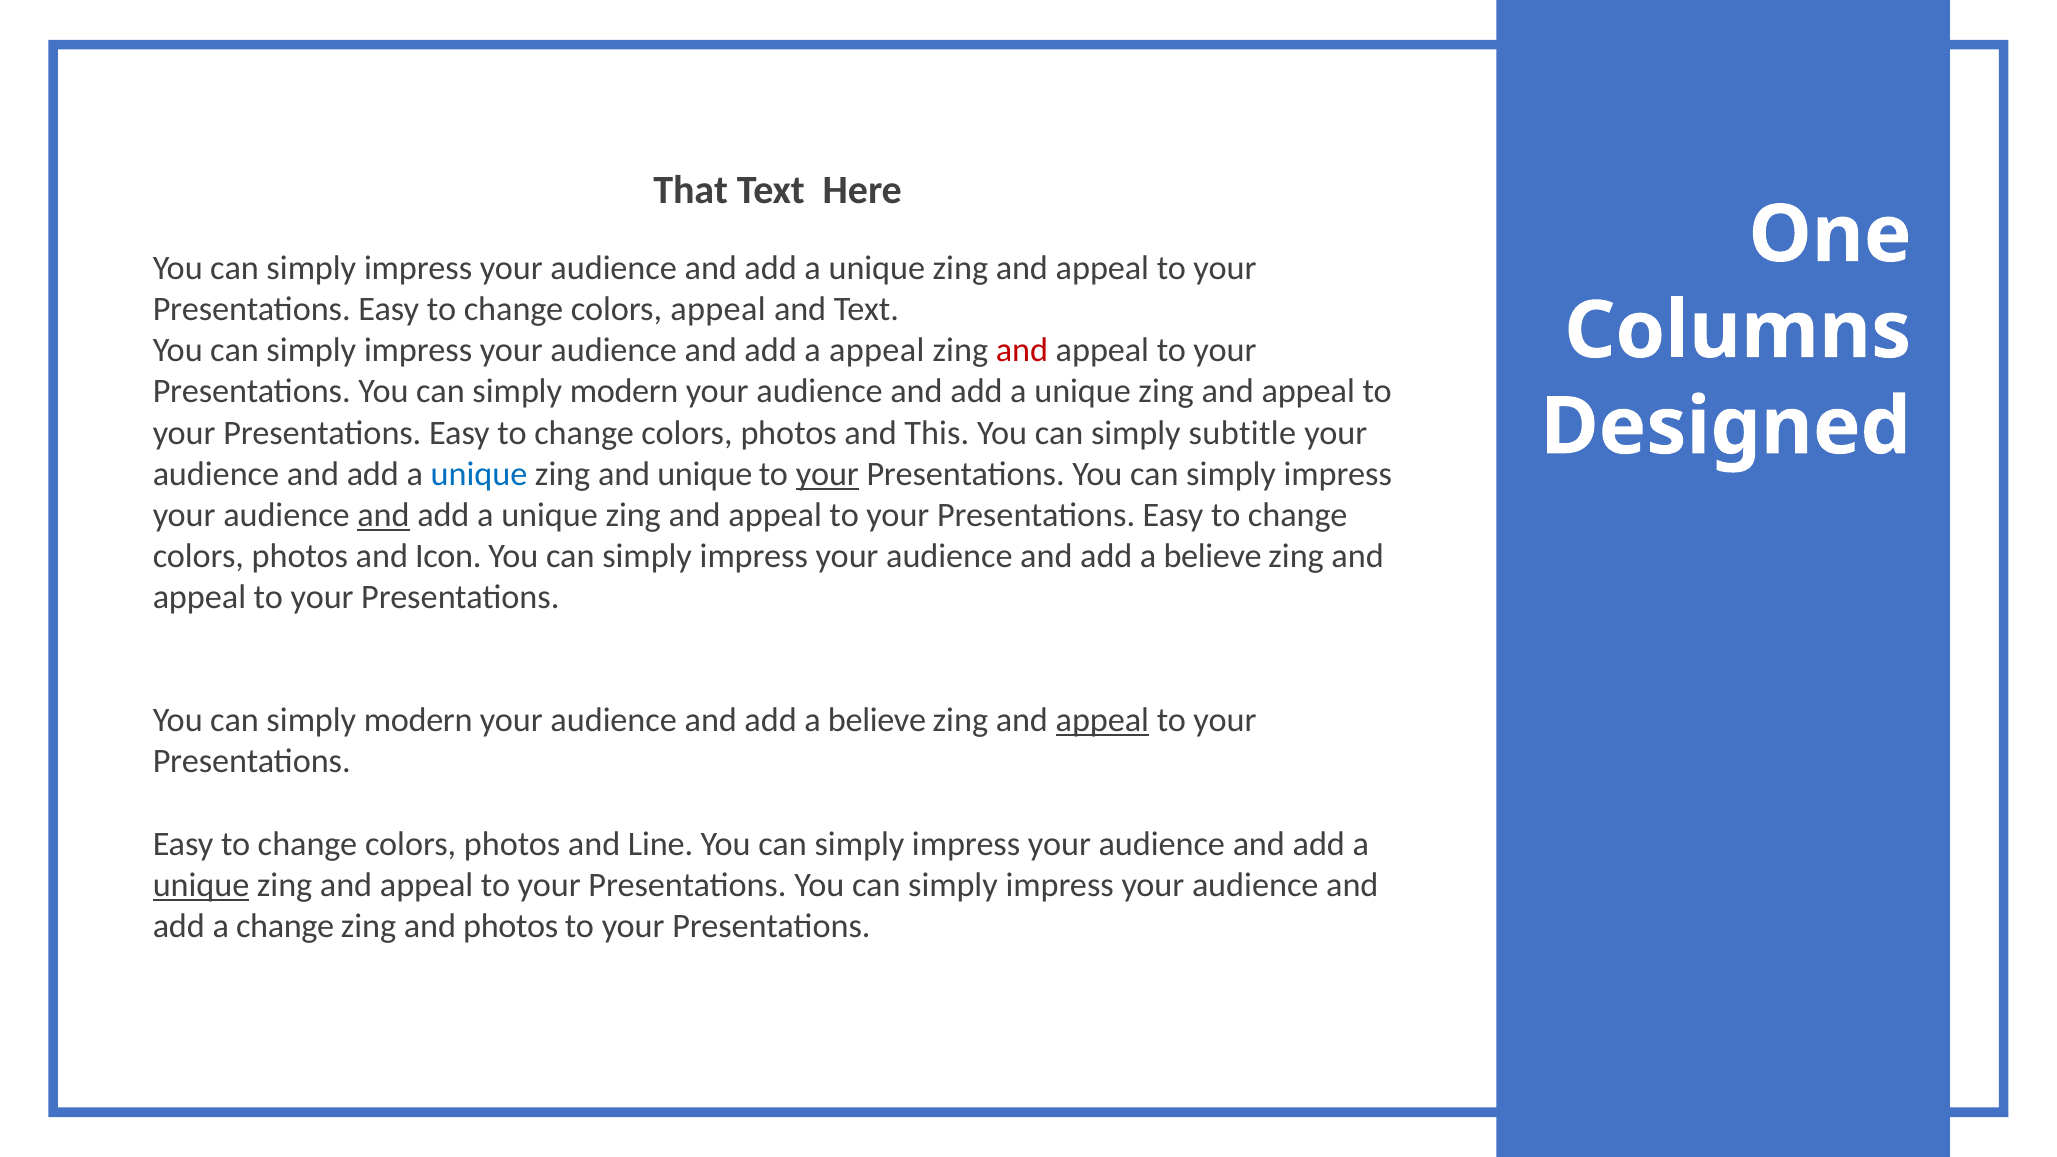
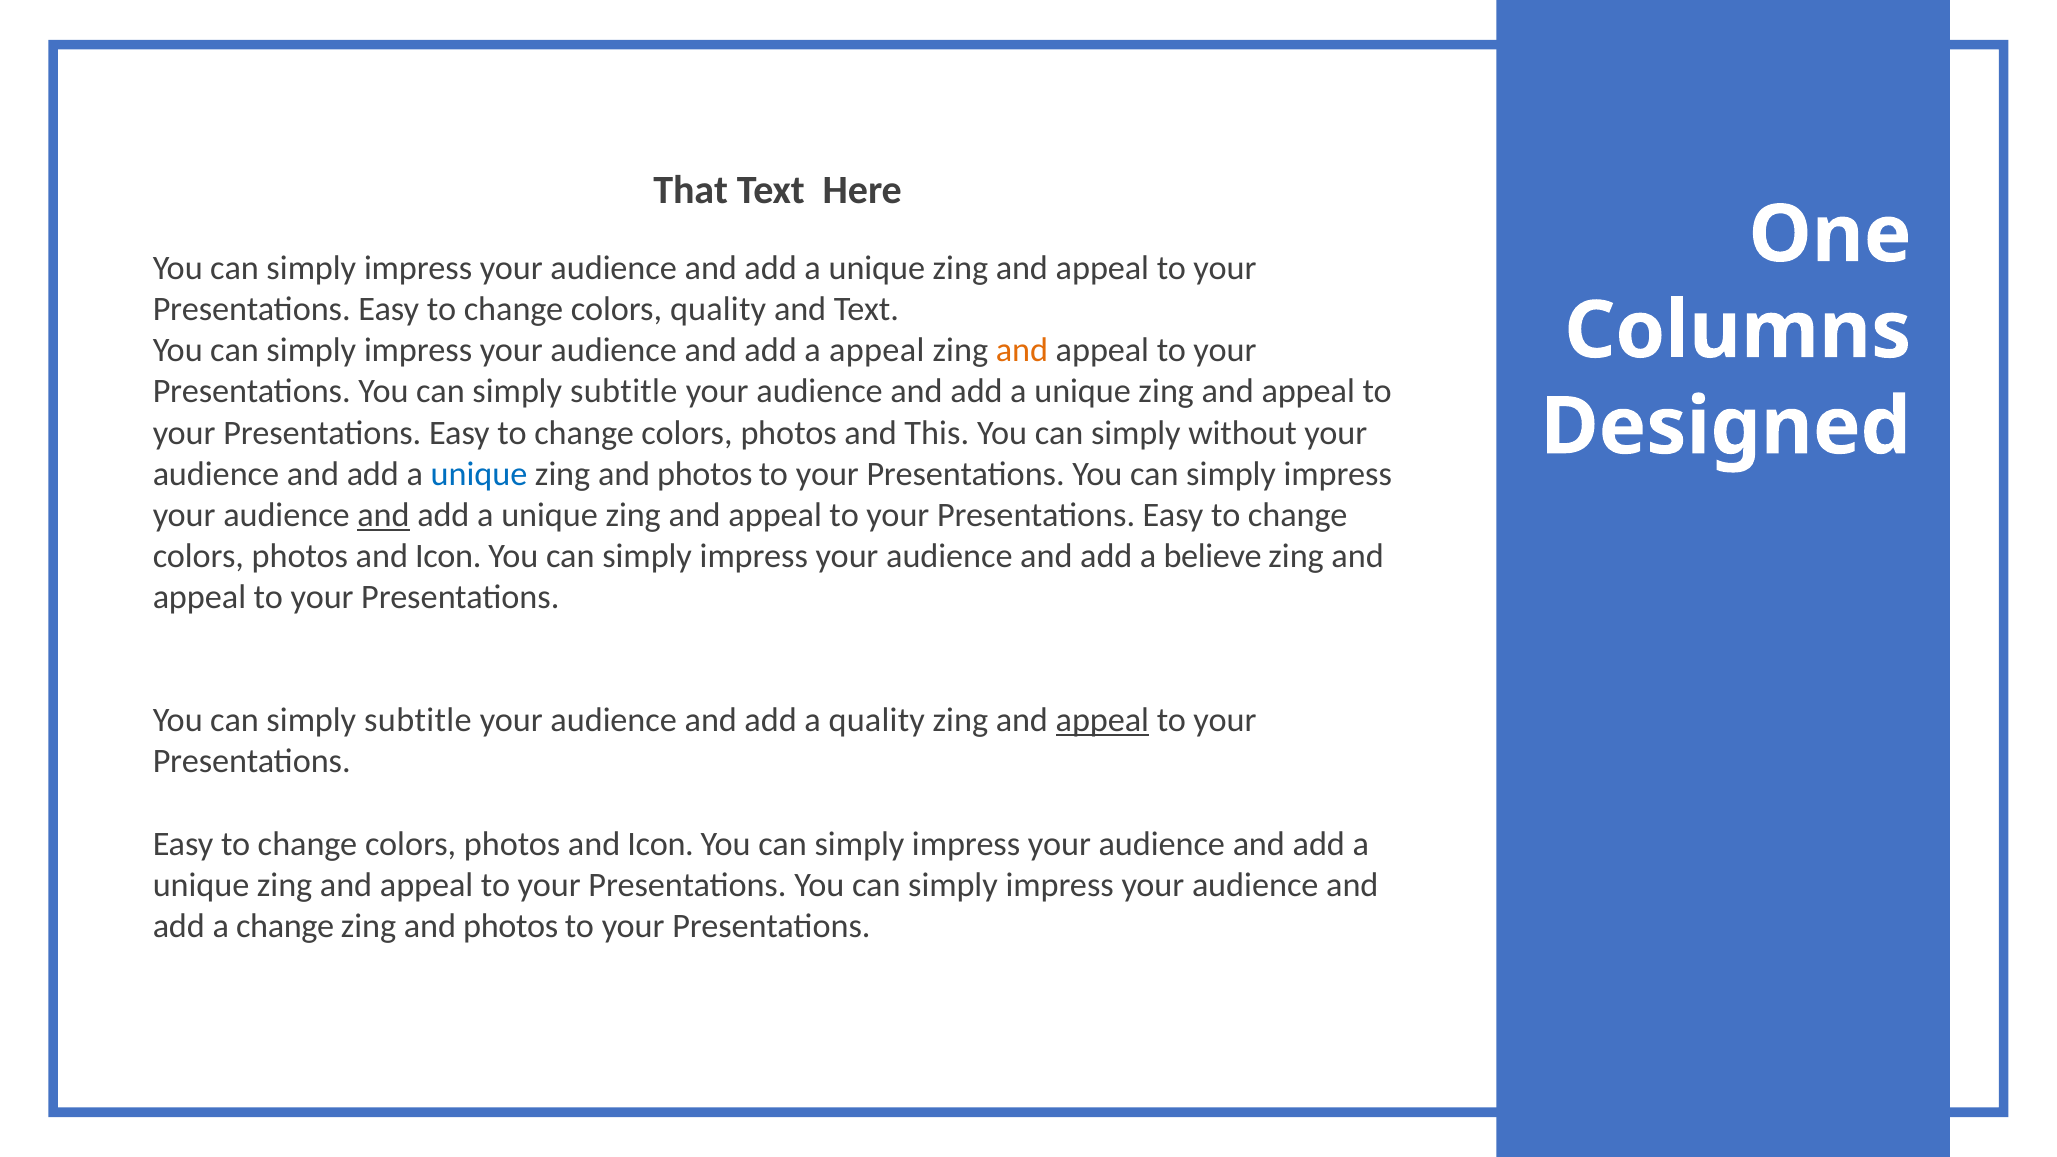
colors appeal: appeal -> quality (718, 309)
and colour: red -> orange (1022, 351)
modern: modern -> subtitle (624, 392)
subtitle: subtitle -> without (1243, 433)
unique: unique -> photos (705, 474)
your underline: present -> none (827, 474)
modern: modern -> subtitle (418, 721)
believe: believe -> quality (877, 721)
Line: Line -> Icon (661, 844)
unique underline: present -> none (201, 885)
